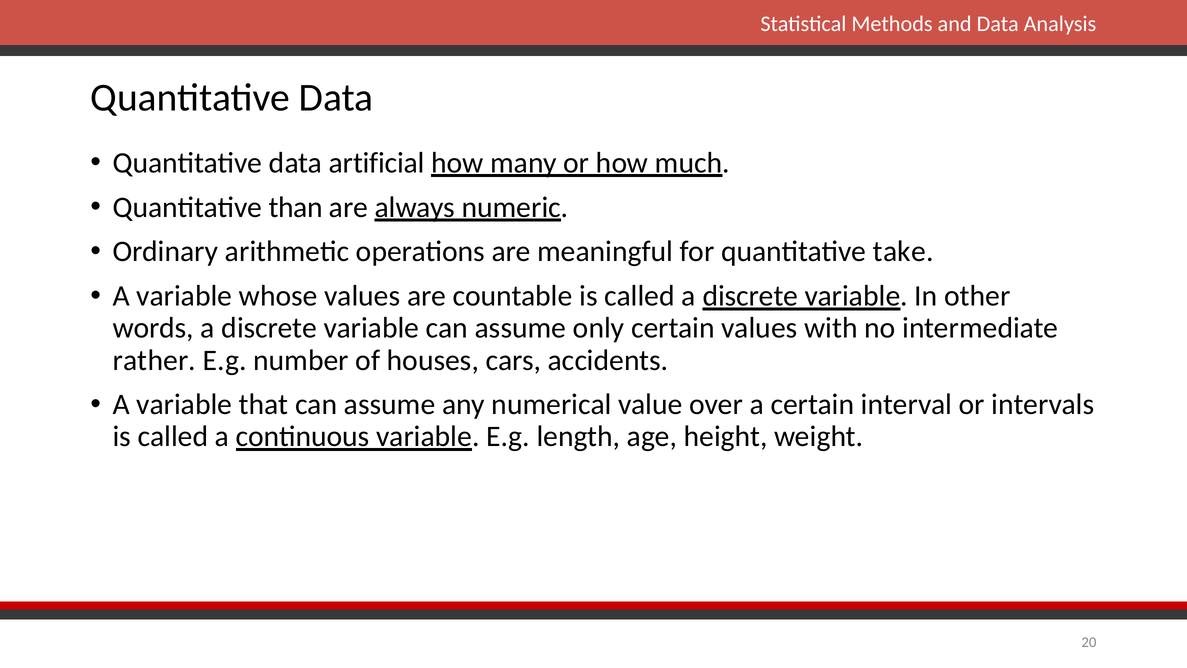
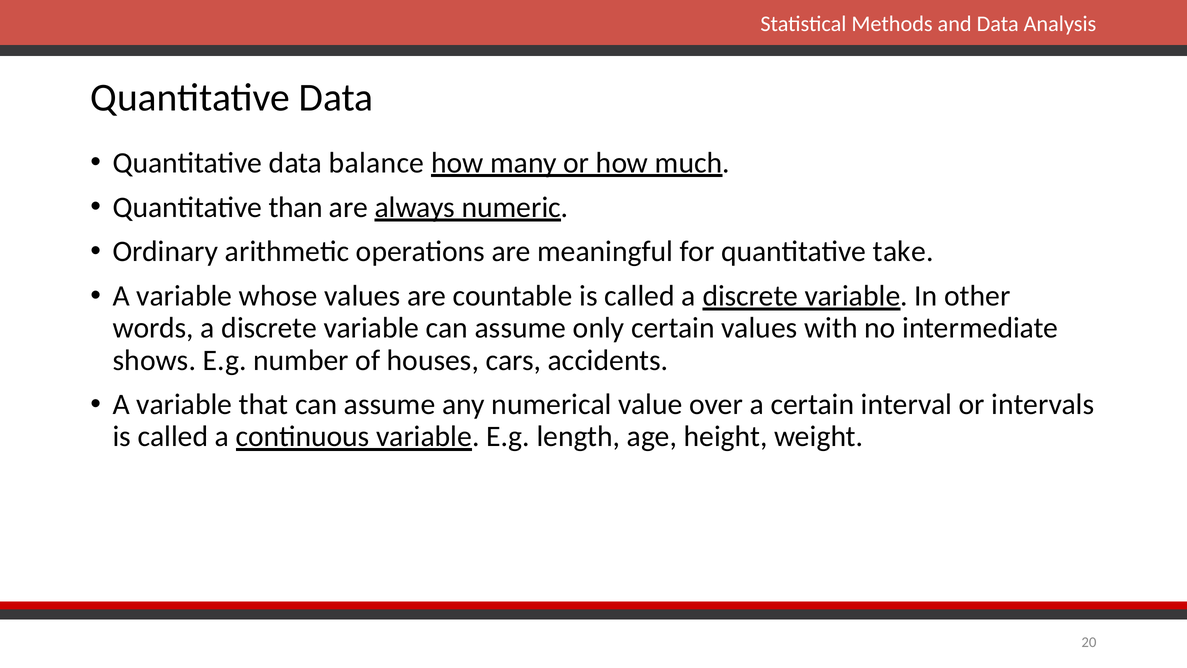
artificial: artificial -> balance (376, 163)
rather: rather -> shows (154, 360)
